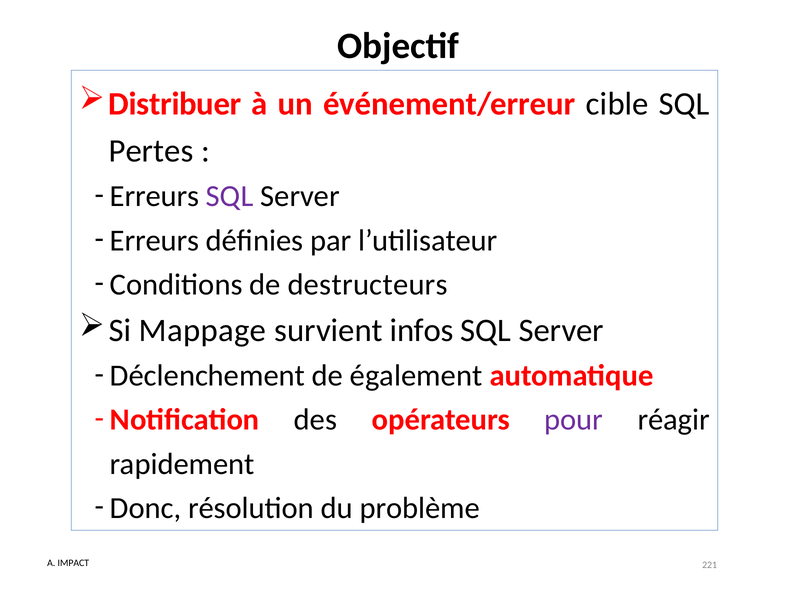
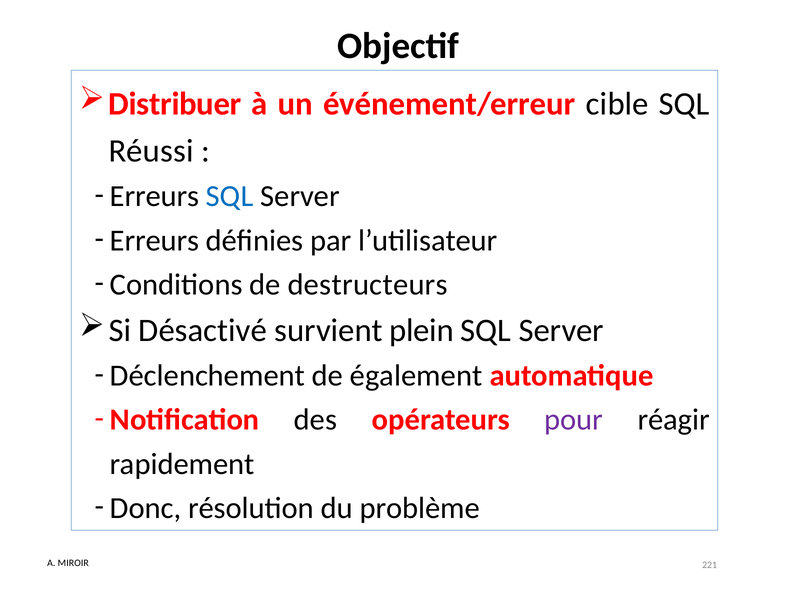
Pertes: Pertes -> Réussi (151, 151)
SQL colour: purple -> blue (230, 196)
Mappage: Mappage -> Désactivé (203, 331)
infos: infos -> plein (422, 331)
IMPACT: IMPACT -> MIROIR (73, 563)
